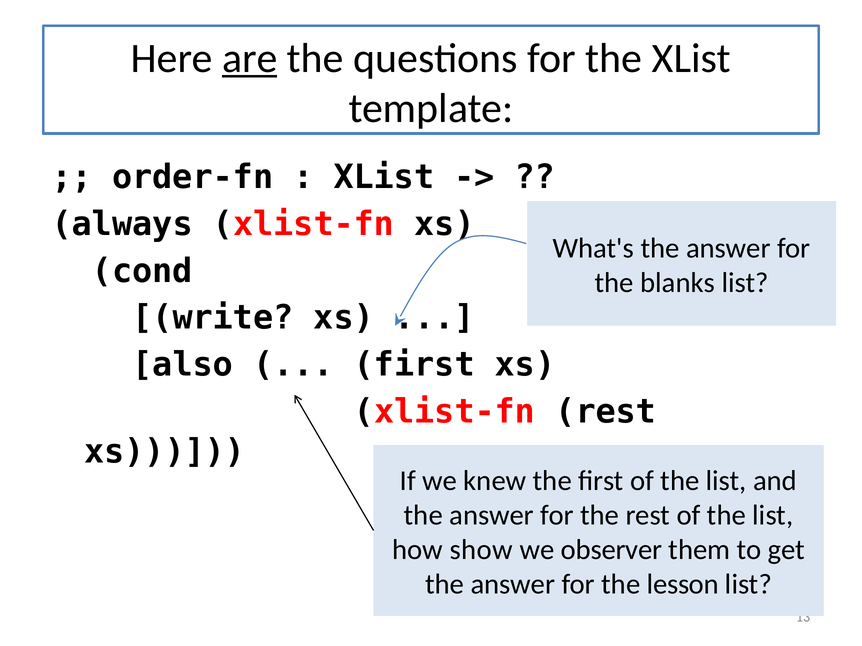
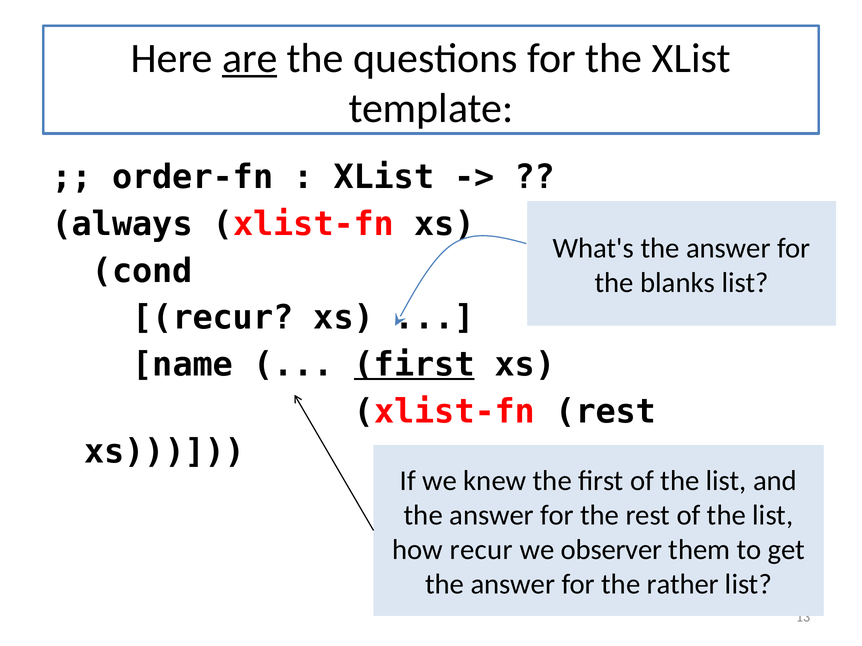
write: write -> recur (213, 318)
also: also -> name (183, 365)
first underline: none -> present (414, 365)
how show: show -> recur (481, 550)
lesson: lesson -> rather (683, 585)
